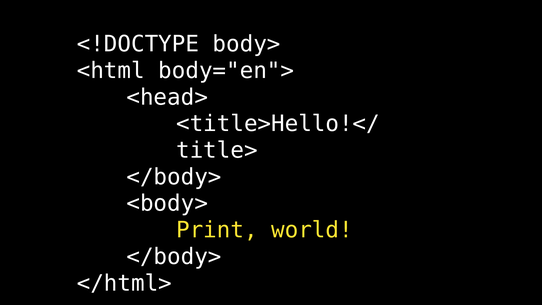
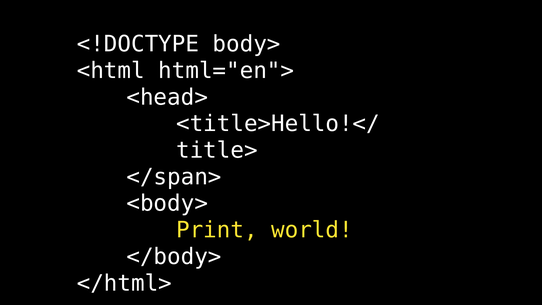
body="en">: body="en"> -> html="en"> (226, 71)
</body>: </body> -> </span> (174, 177)
